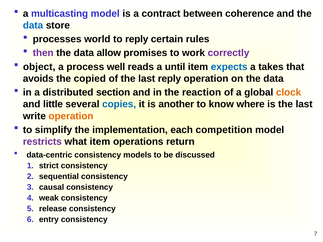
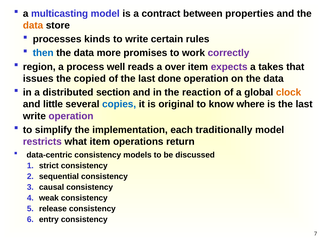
coherence: coherence -> properties (250, 14)
data colour: blue -> orange (33, 25)
world: world -> kinds (97, 39)
to reply: reply -> write (137, 39)
then colour: purple -> blue (43, 53)
allow: allow -> more (109, 53)
object: object -> region (39, 67)
until: until -> over (175, 67)
expects colour: blue -> purple (229, 67)
avoids: avoids -> issues (38, 79)
last reply: reply -> done (169, 79)
another: another -> original (176, 104)
operation colour: orange -> purple (71, 116)
competition: competition -> traditionally (224, 130)
